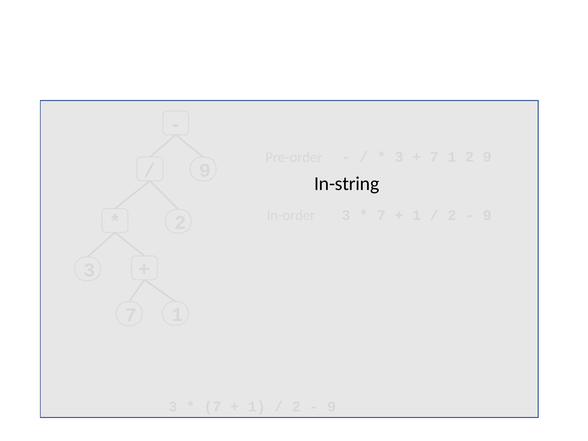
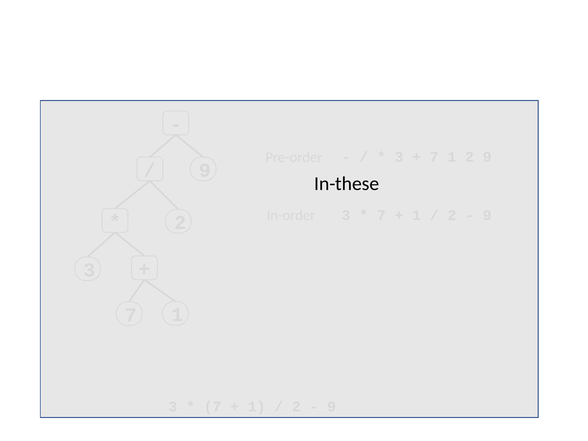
In-string: In-string -> In-these (347, 184)
